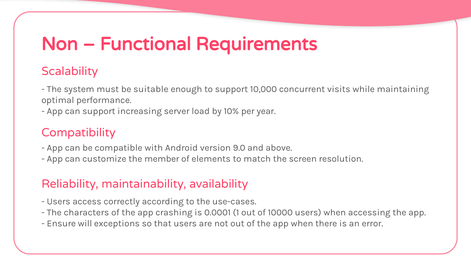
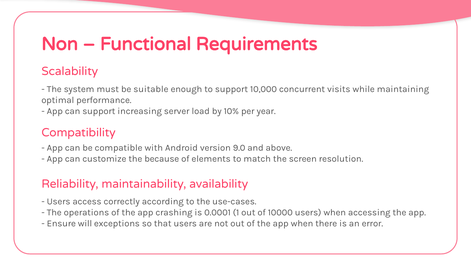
member: member -> because (162, 159)
characters: characters -> operations (86, 212)
